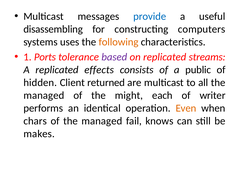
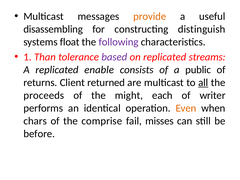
provide colour: blue -> orange (150, 16)
computers: computers -> distinguish (202, 29)
uses: uses -> float (70, 42)
following colour: orange -> purple (119, 42)
Ports: Ports -> Than (45, 57)
effects: effects -> enable (99, 70)
hidden: hidden -> returns (40, 83)
all underline: none -> present (203, 83)
managed: managed -> proceeds (44, 95)
of the managed: managed -> comprise (102, 121)
knows: knows -> misses (159, 121)
makes: makes -> before (39, 134)
